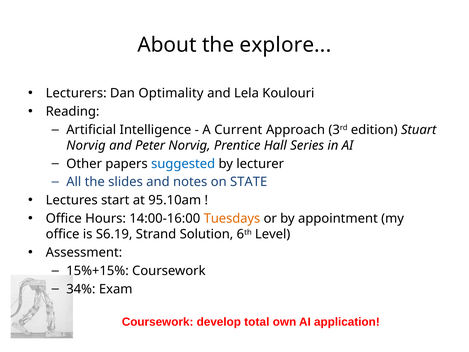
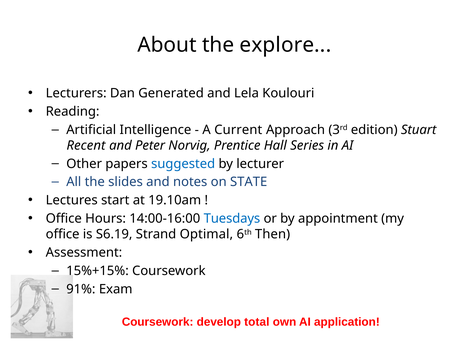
Optimality: Optimality -> Generated (171, 93)
Norvig: Norvig -> Recent (86, 145)
95.10am: 95.10am -> 19.10am (175, 200)
Tuesdays colour: orange -> blue (232, 218)
Solution: Solution -> Optimal (206, 234)
Level: Level -> Then (273, 234)
34%: 34% -> 91% (81, 289)
